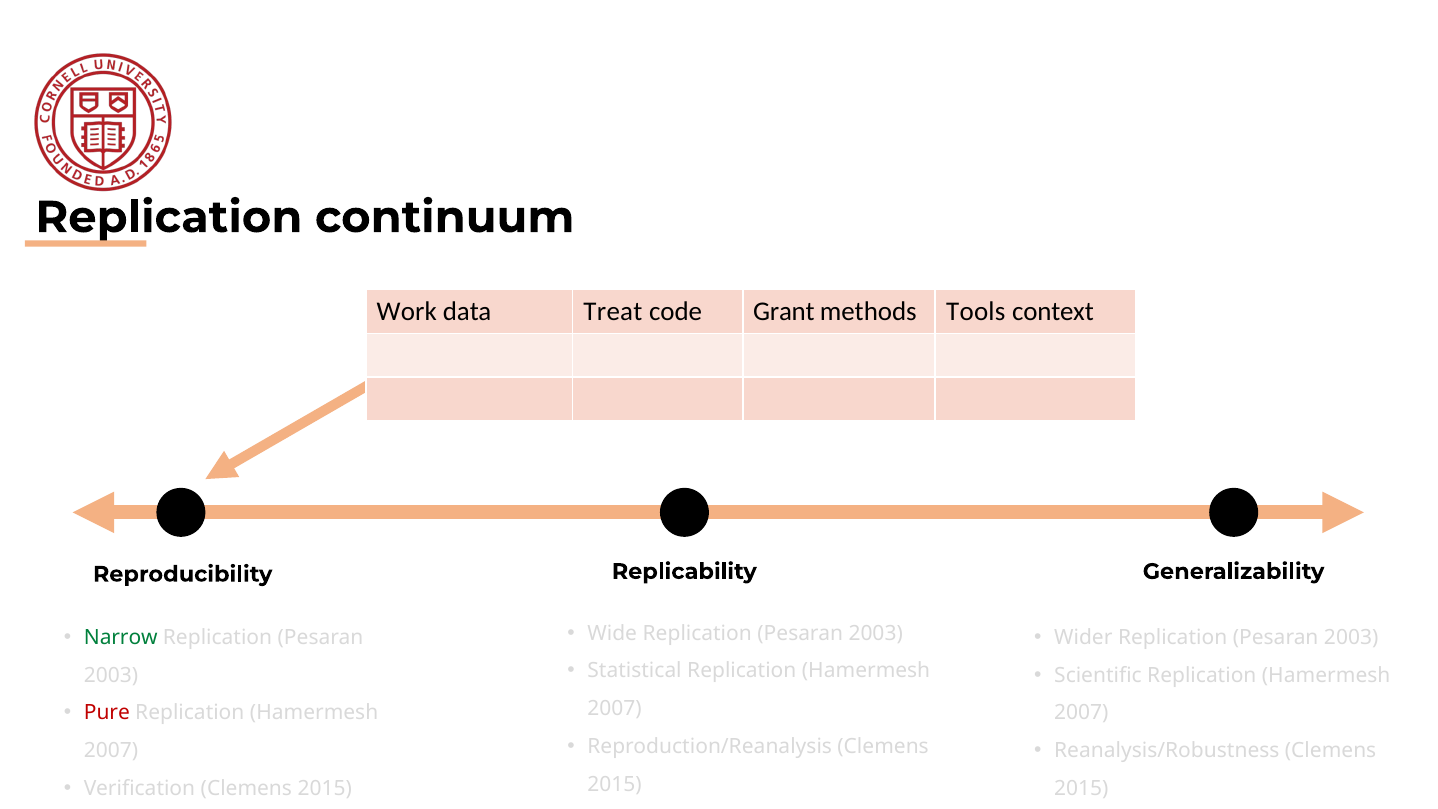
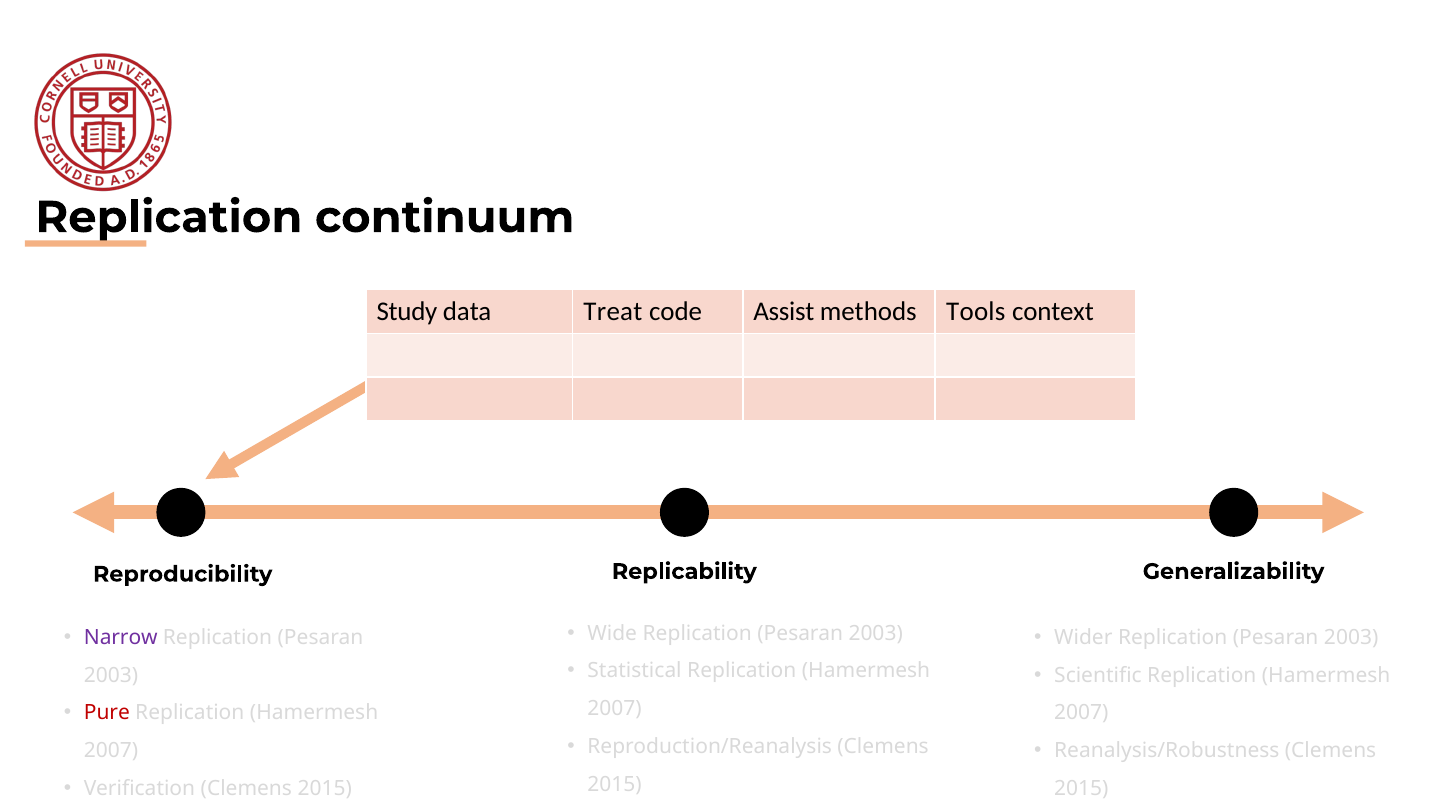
Work: Work -> Study (407, 312)
Grant: Grant -> Assist (784, 312)
Narrow colour: green -> purple (121, 637)
